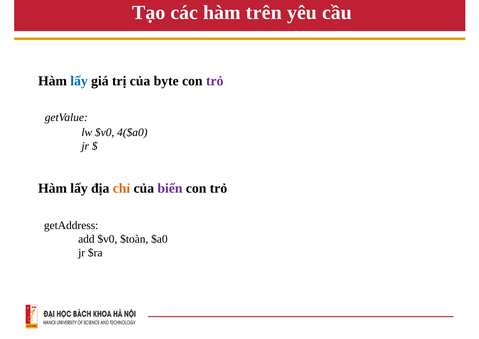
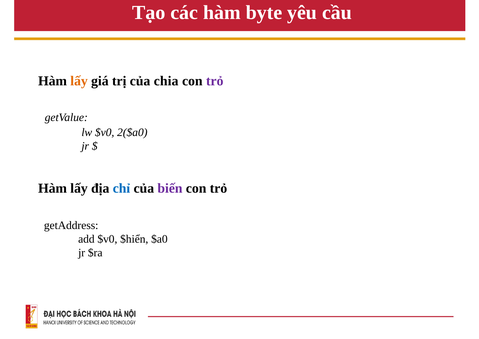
trên: trên -> byte (264, 13)
lấy colour: blue -> orange (79, 81)
byte: byte -> chia (166, 81)
4($a0: 4($a0 -> 2($a0 (132, 132)
chỉ colour: orange -> blue (121, 188)
$toàn: $toàn -> $hiển (134, 239)
